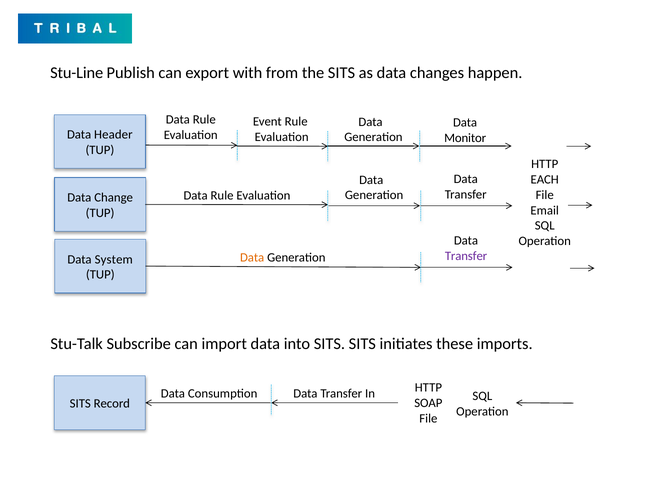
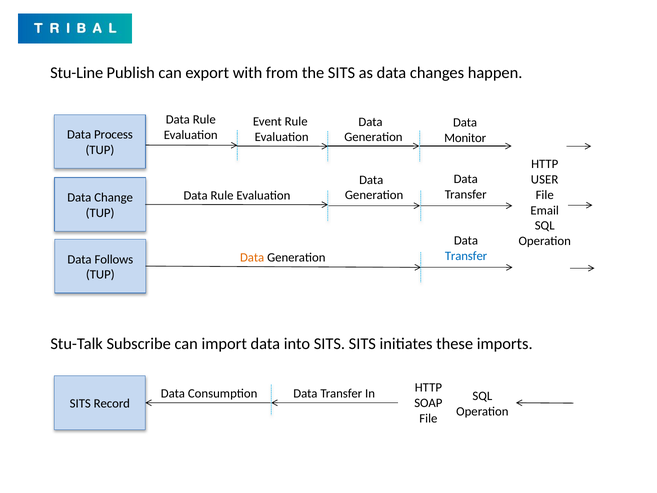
Header: Header -> Process (113, 135)
EACH: EACH -> USER (545, 180)
Transfer colour: purple -> blue (466, 256)
System: System -> Follows (114, 259)
